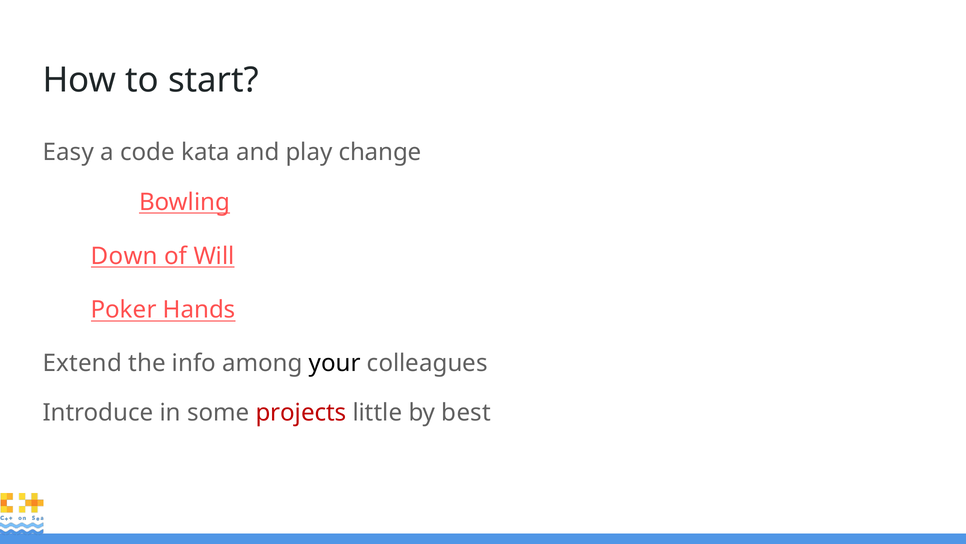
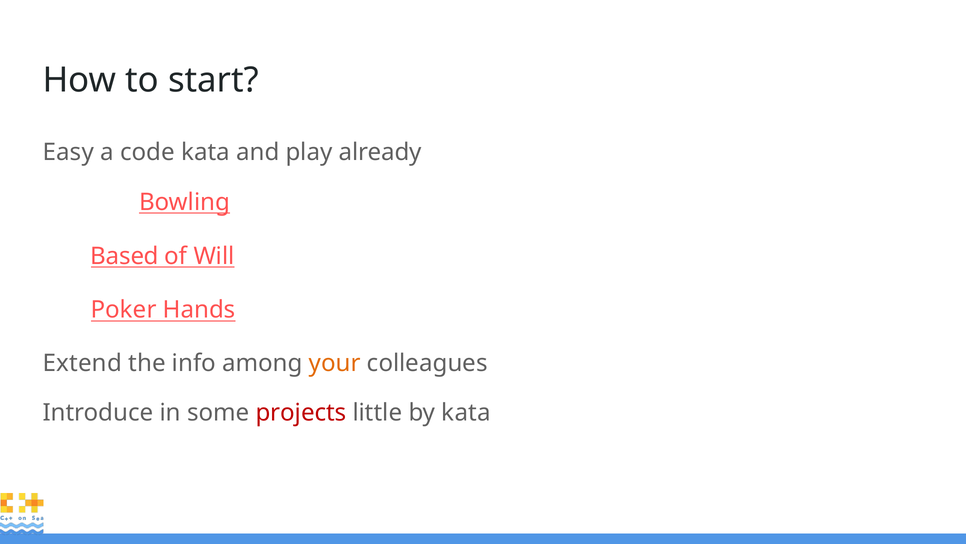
change: change -> already (380, 152)
Down: Down -> Based (125, 256)
your colour: black -> orange (335, 363)
by best: best -> kata (466, 412)
